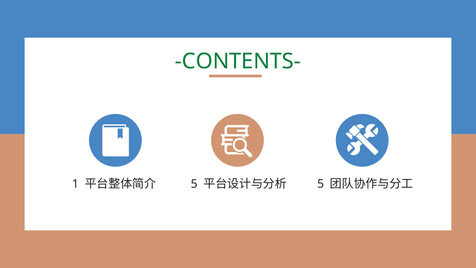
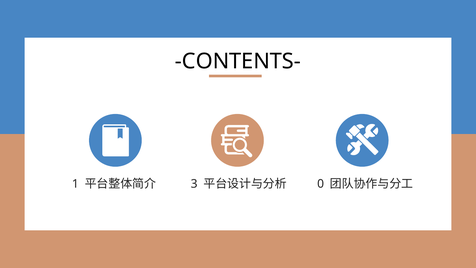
CONTENTS- colour: green -> black (238, 61)
5: 5 -> 3 (194, 184)
5: 5 -> 0 (321, 184)
